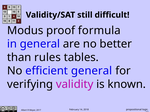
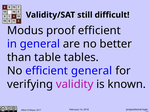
proof formula: formula -> efficient (99, 31)
rules: rules -> table (48, 58)
